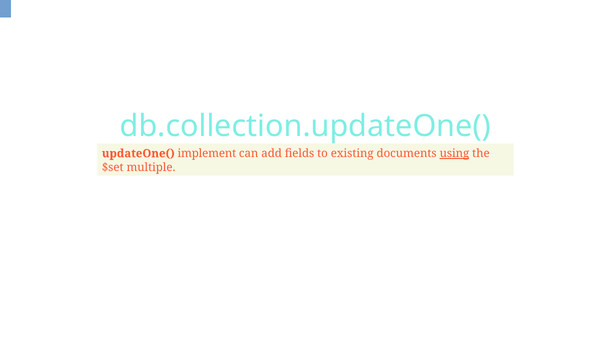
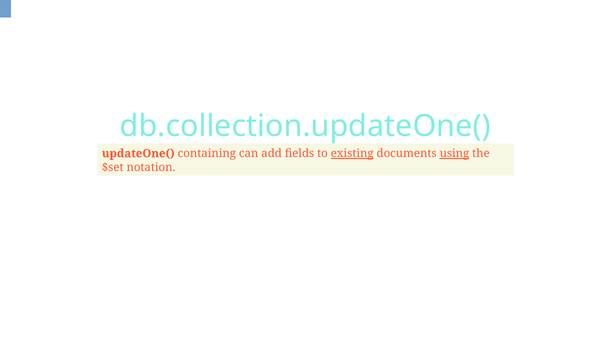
implement: implement -> containing (207, 153)
existing underline: none -> present (352, 153)
multiple: multiple -> notation (151, 167)
